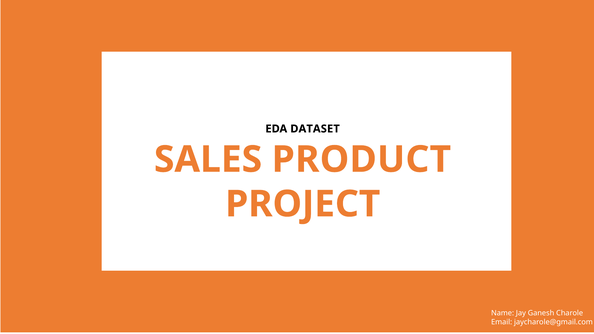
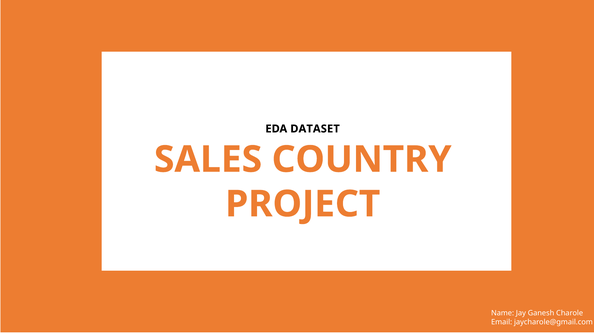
PRODUCT: PRODUCT -> COUNTRY (362, 160)
